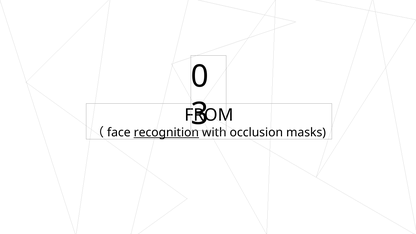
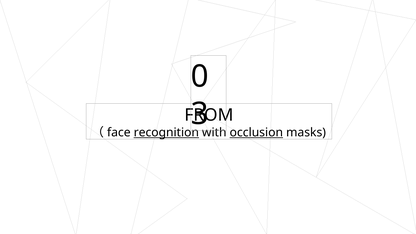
occlusion underline: none -> present (256, 133)
